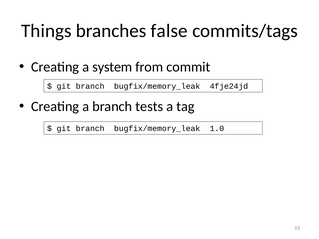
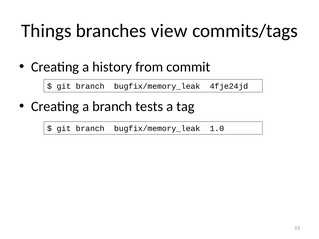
false: false -> view (169, 31)
system: system -> history (112, 67)
